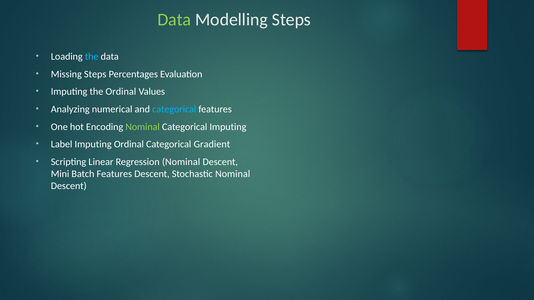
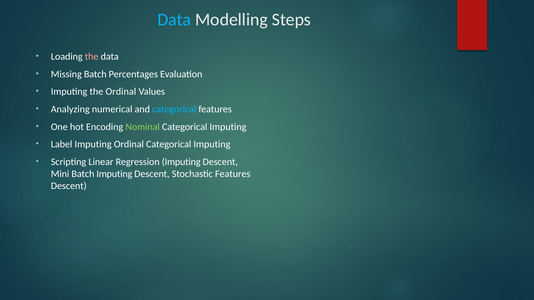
Data colour: light green -> light blue (174, 20)
the colour: light blue -> pink (92, 57)
Missing Steps: Steps -> Batch (95, 74)
Ordinal Categorical Gradient: Gradient -> Imputing (212, 144)
Regression Nominal: Nominal -> Imputing (181, 162)
Batch Features: Features -> Imputing (114, 174)
Stochastic Nominal: Nominal -> Features (233, 174)
